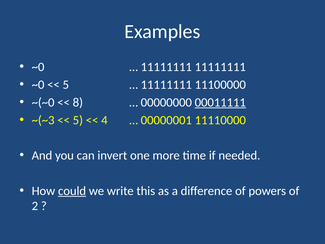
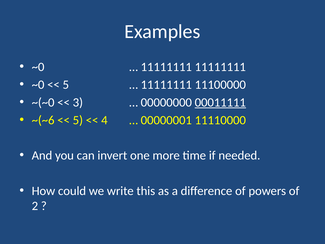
8: 8 -> 3 (78, 102)
~(~3: ~(~3 -> ~(~6 (43, 120)
could underline: present -> none (72, 191)
